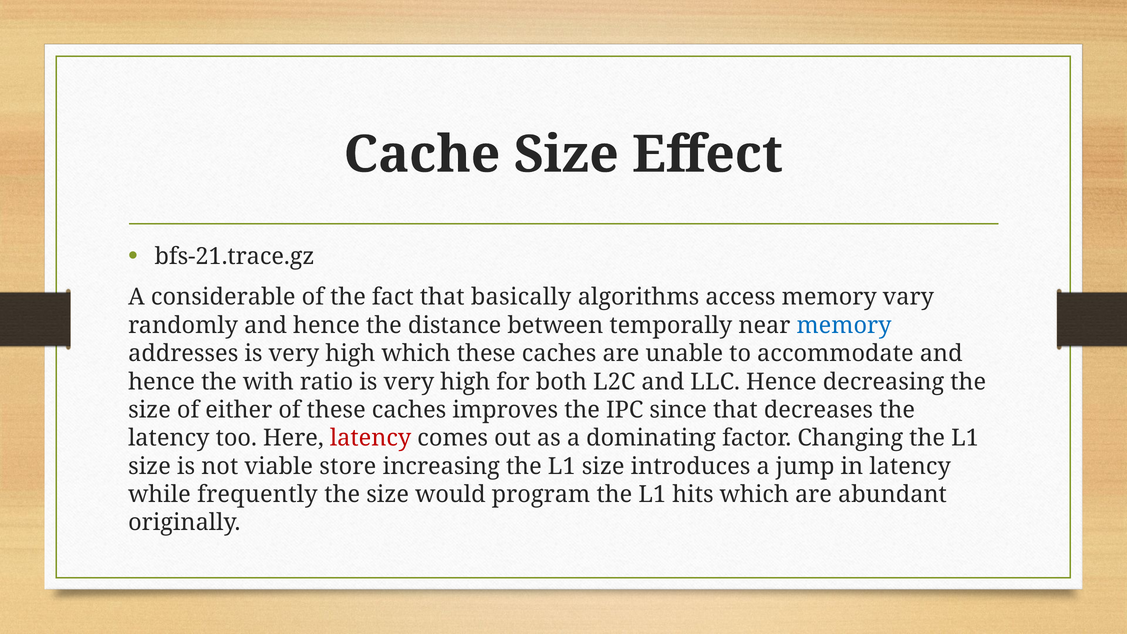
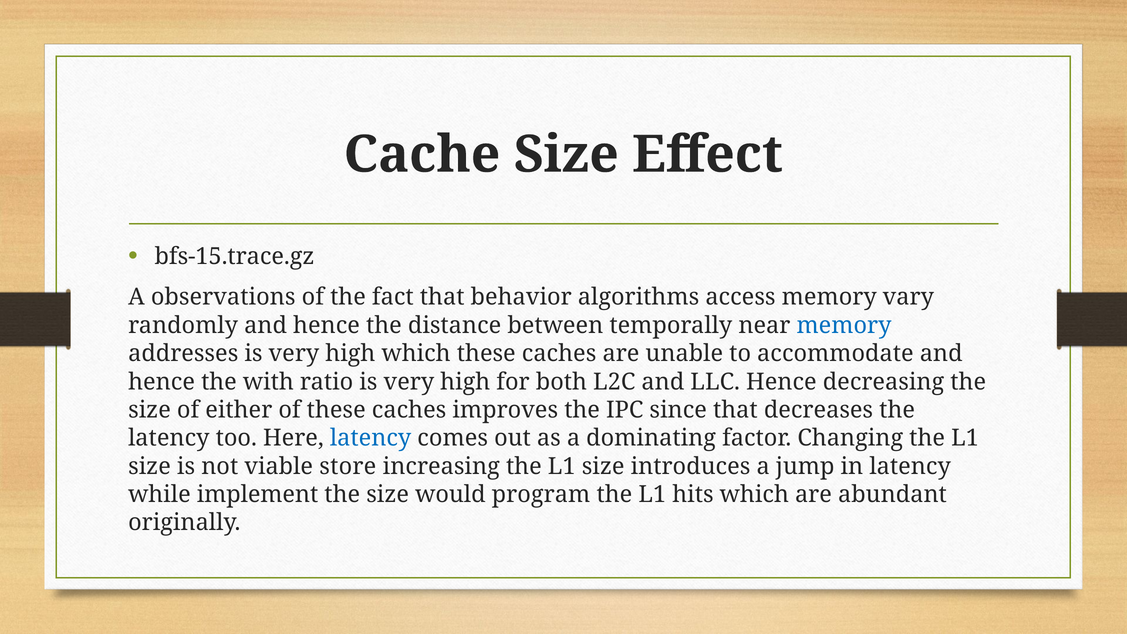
bfs-21.trace.gz: bfs-21.trace.gz -> bfs-15.trace.gz (235, 256)
considerable: considerable -> observations (223, 297)
basically: basically -> behavior (521, 297)
latency colour: red -> blue (371, 438)
frequently: frequently -> implement (258, 495)
